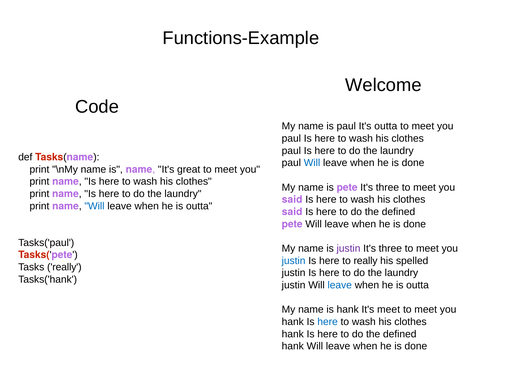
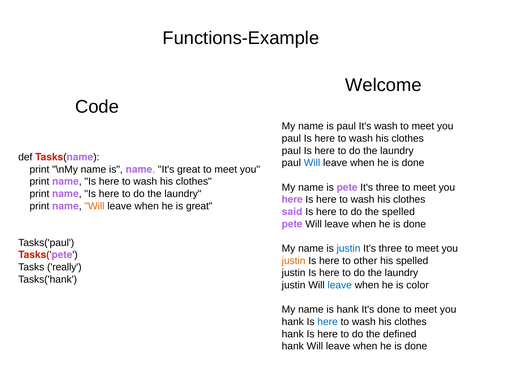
It's outta: outta -> wash (386, 126)
said: said -> here (292, 199)
Will colour: blue -> orange (94, 206)
outta: outta -> great (199, 206)
defined: defined -> spelled (398, 212)
justin colour: purple -> blue (349, 248)
justin colour: blue -> orange (294, 260)
to really: really -> other (365, 260)
outta: outta -> color (418, 285)
It's meet: meet -> done (389, 309)
